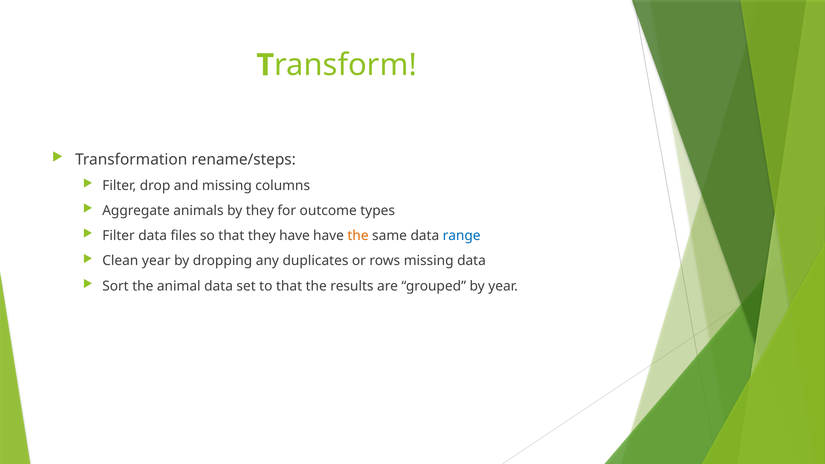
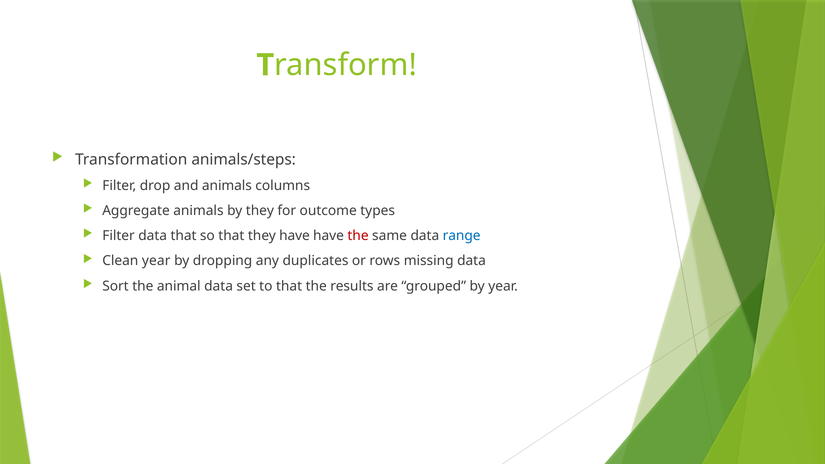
rename/steps: rename/steps -> animals/steps (244, 160)
and missing: missing -> animals (227, 186)
data files: files -> that (184, 236)
the colour: orange -> red (358, 236)
